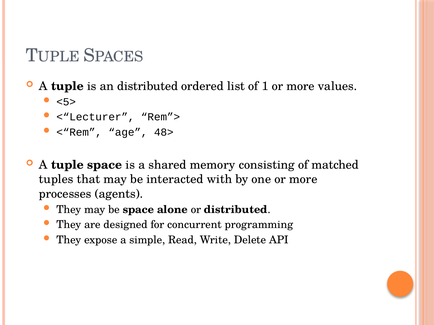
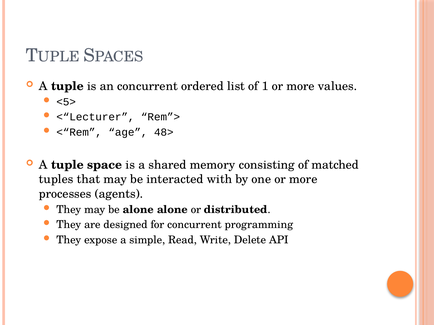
an distributed: distributed -> concurrent (148, 86)
be space: space -> alone (138, 210)
